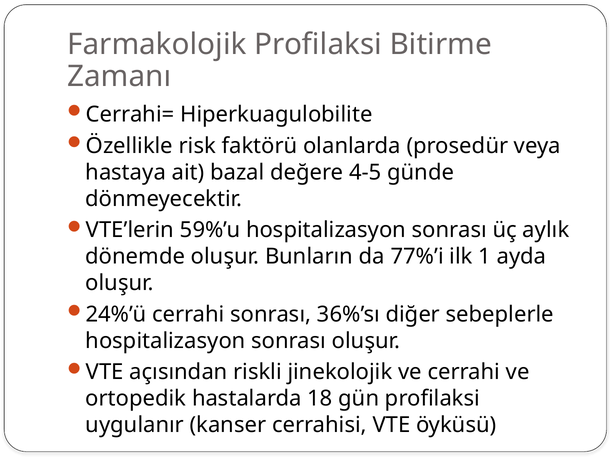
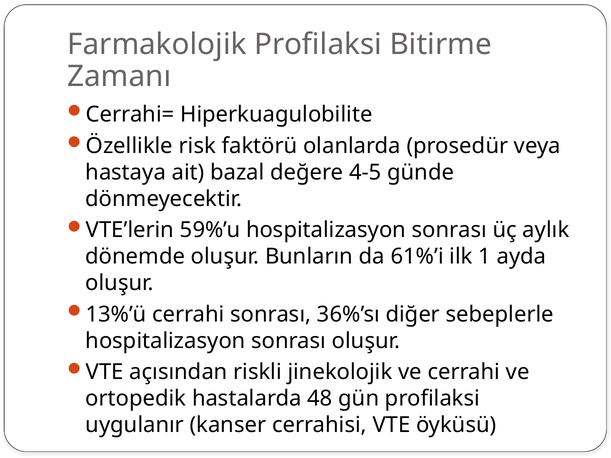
77%’i: 77%’i -> 61%’i (417, 257)
24%’ü: 24%’ü -> 13%’ü (116, 314)
18: 18 -> 48 (320, 399)
